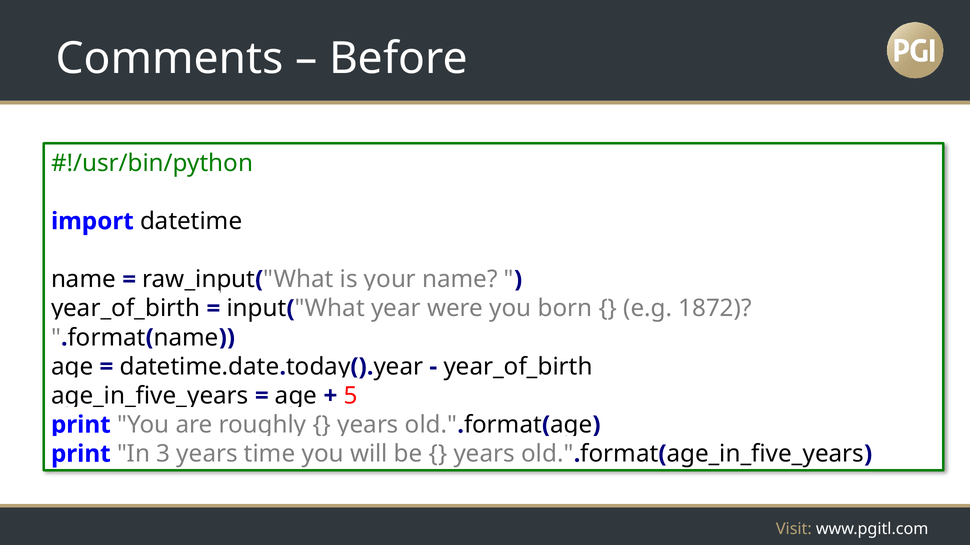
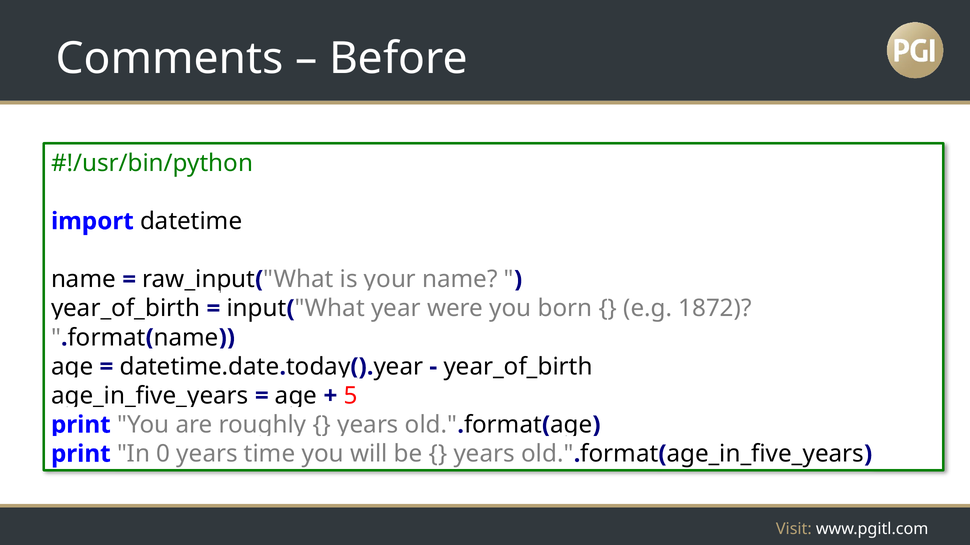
3: 3 -> 0 (163, 454)
